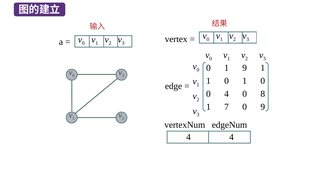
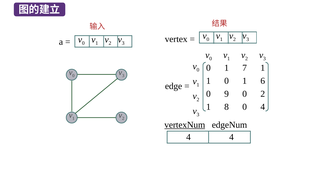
1 9: 9 -> 7 (245, 68)
0 1 0: 0 -> 6 (263, 81)
0 4: 4 -> 9 (227, 94)
0 8: 8 -> 2 (263, 94)
7: 7 -> 8 (227, 107)
0 9: 9 -> 4 (263, 107)
vertexNum underline: none -> present (185, 125)
